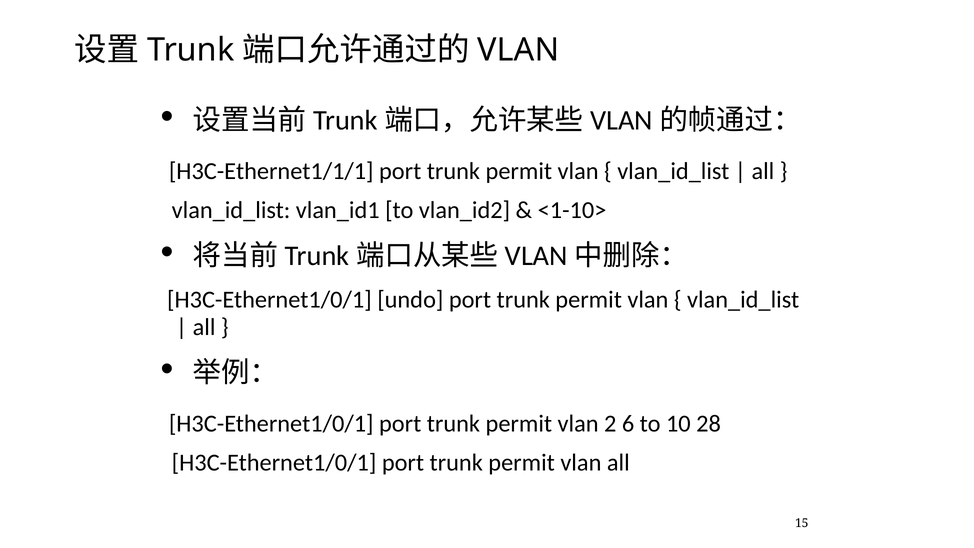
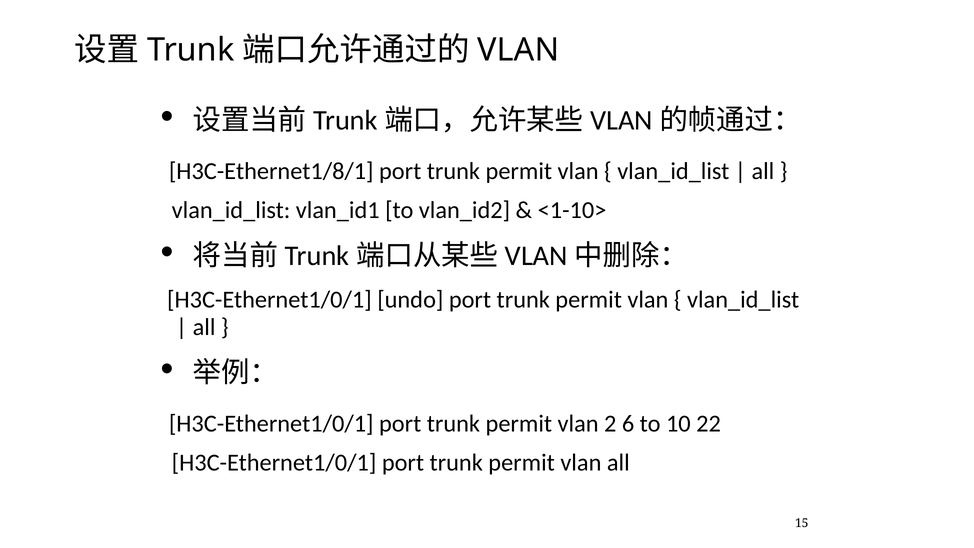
H3C-Ethernet1/1/1: H3C-Ethernet1/1/1 -> H3C-Ethernet1/8/1 (271, 171)
28: 28 -> 22 (709, 424)
